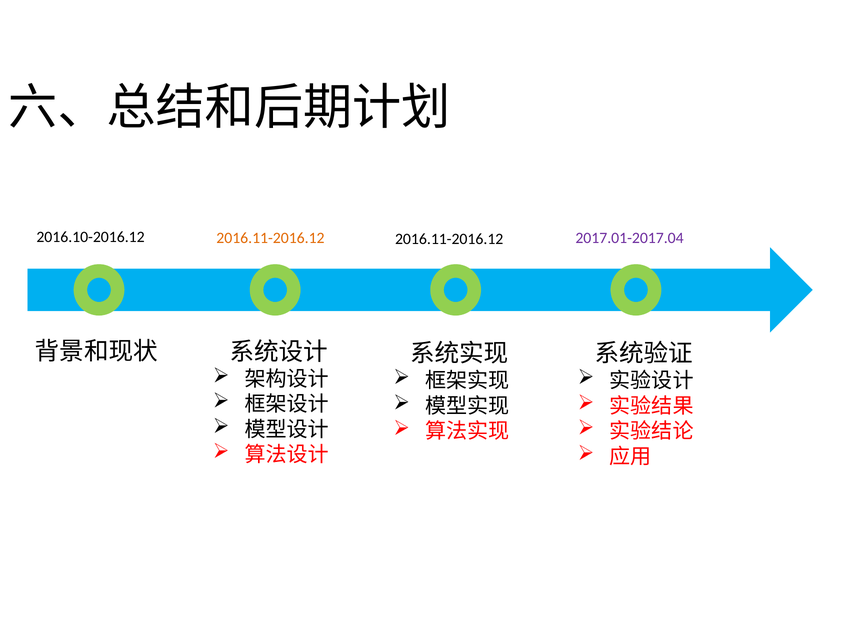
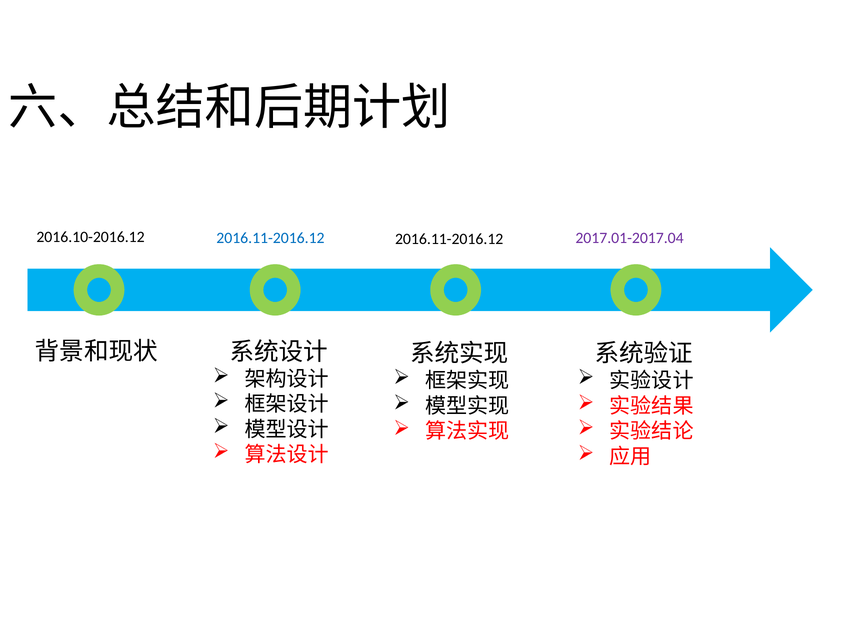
2016.11-2016.12 colour: orange -> blue (270, 238)
